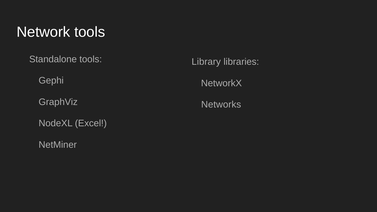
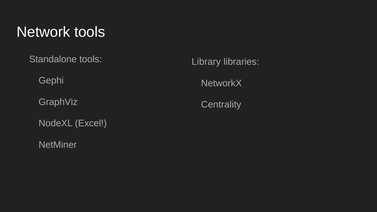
Networks: Networks -> Centrality (221, 105)
